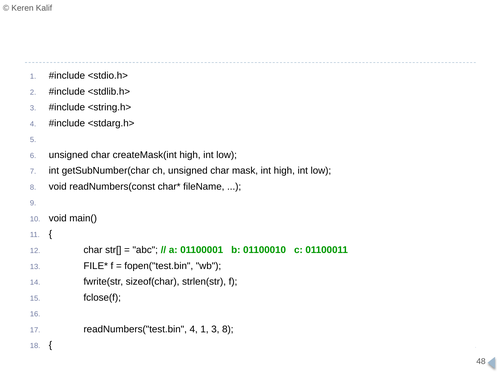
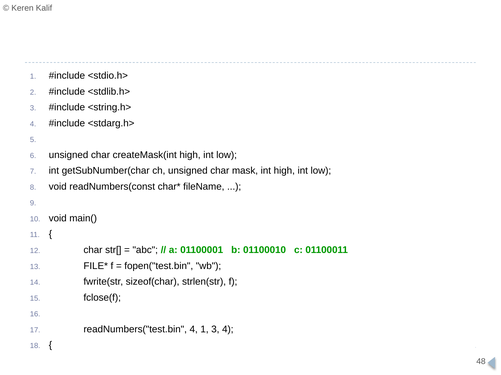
3 8: 8 -> 4 (228, 330)
